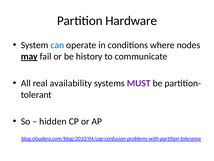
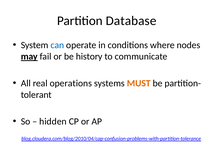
Hardware: Hardware -> Database (131, 21)
availability: availability -> operations (71, 83)
MUST colour: purple -> orange (139, 83)
